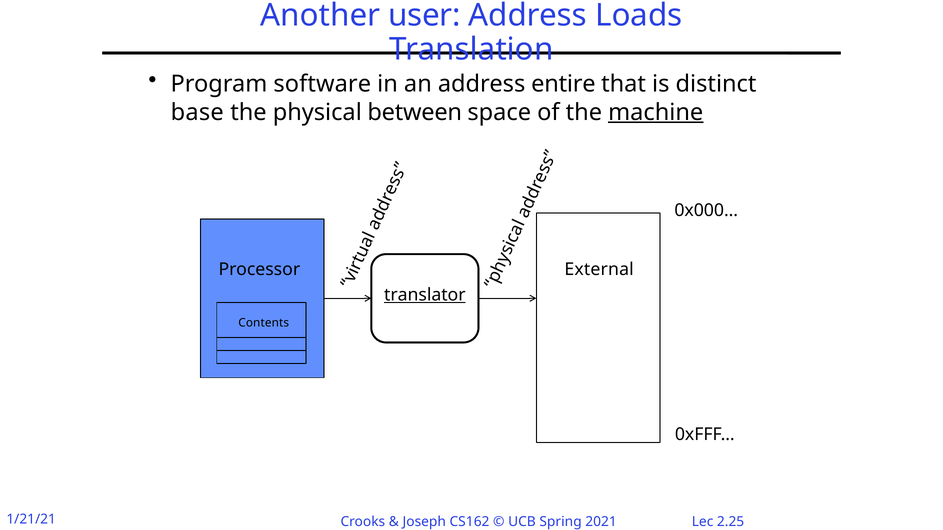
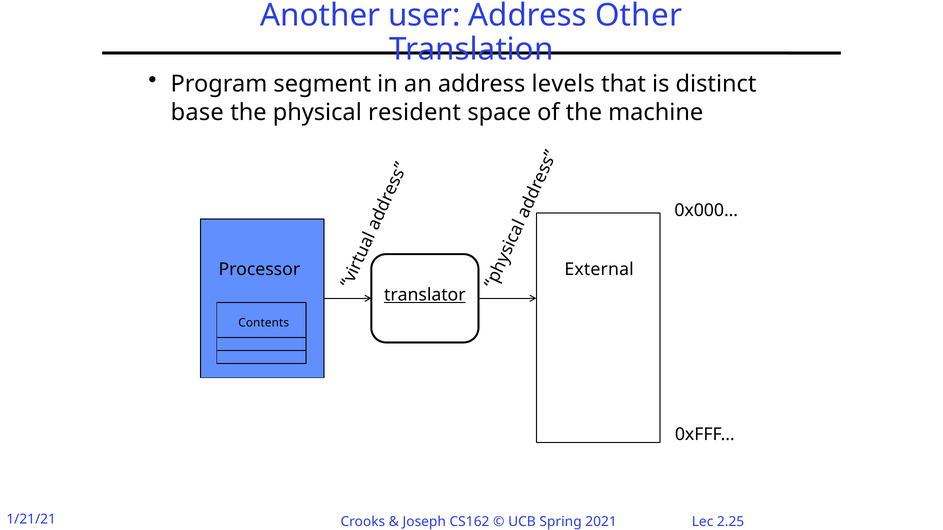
Loads: Loads -> Other (639, 15)
software: software -> segment (322, 84)
entire: entire -> levels (563, 84)
between: between -> resident (415, 112)
machine underline: present -> none (656, 112)
